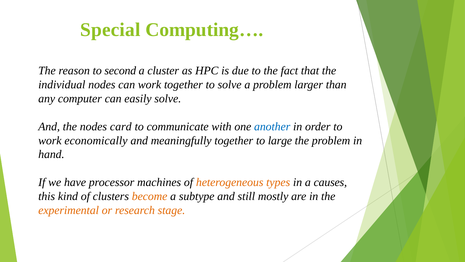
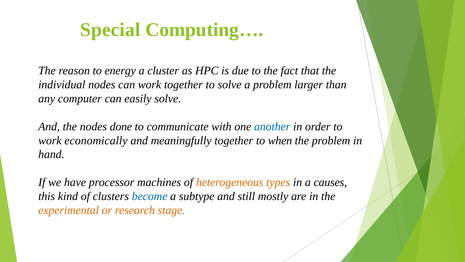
second: second -> energy (120, 71)
card: card -> done (121, 126)
large: large -> when (280, 140)
become colour: orange -> blue (150, 196)
